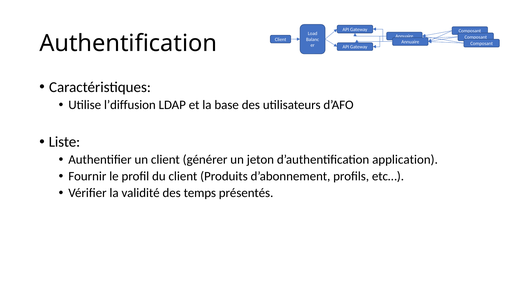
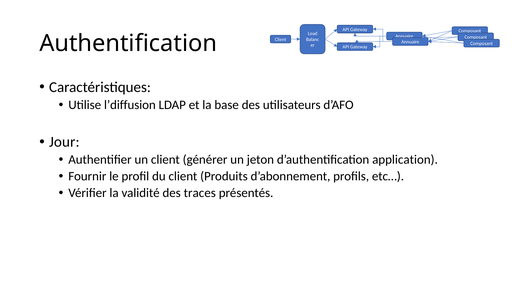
Liste: Liste -> Jour (64, 142)
temps: temps -> traces (200, 193)
